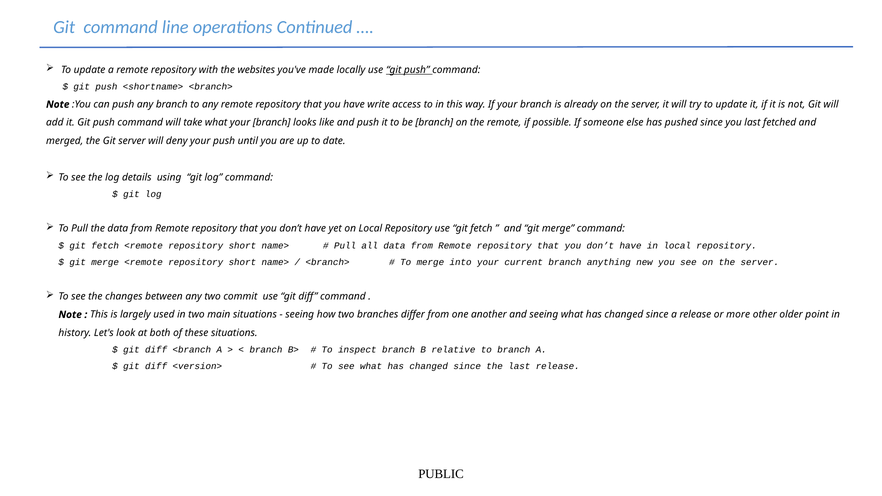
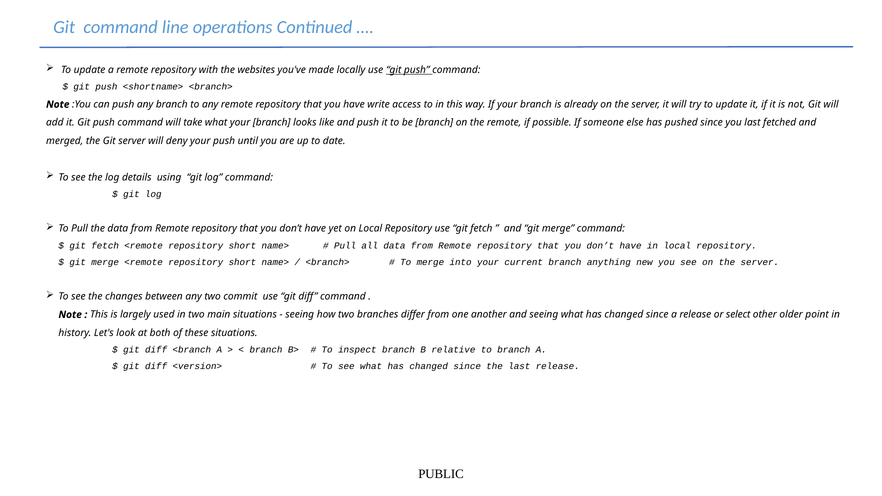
more: more -> select (738, 315)
